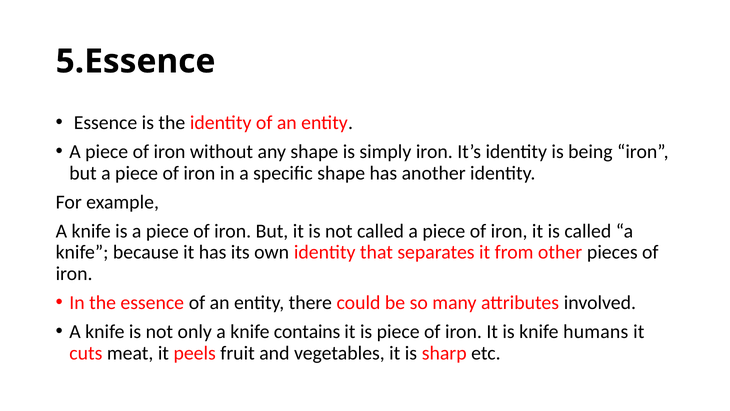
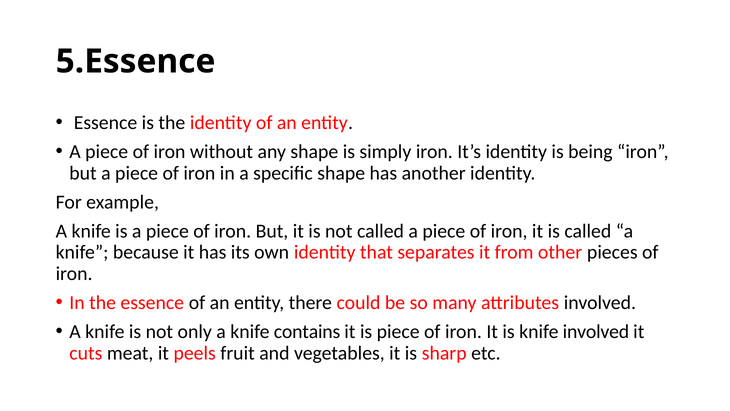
knife humans: humans -> involved (596, 331)
